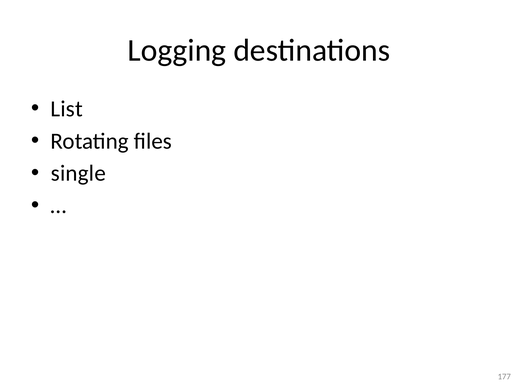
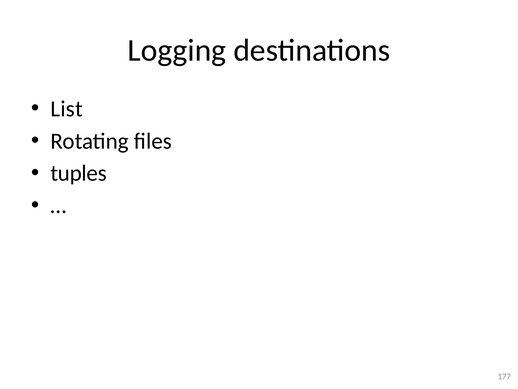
single: single -> tuples (79, 173)
